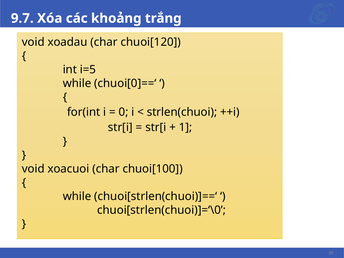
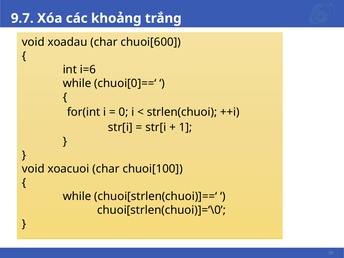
chuoi[120: chuoi[120 -> chuoi[600 (151, 42)
i=5: i=5 -> i=6 (88, 70)
